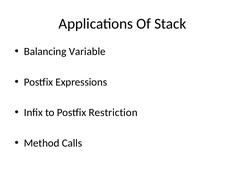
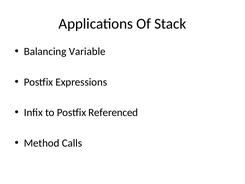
Restriction: Restriction -> Referenced (113, 112)
